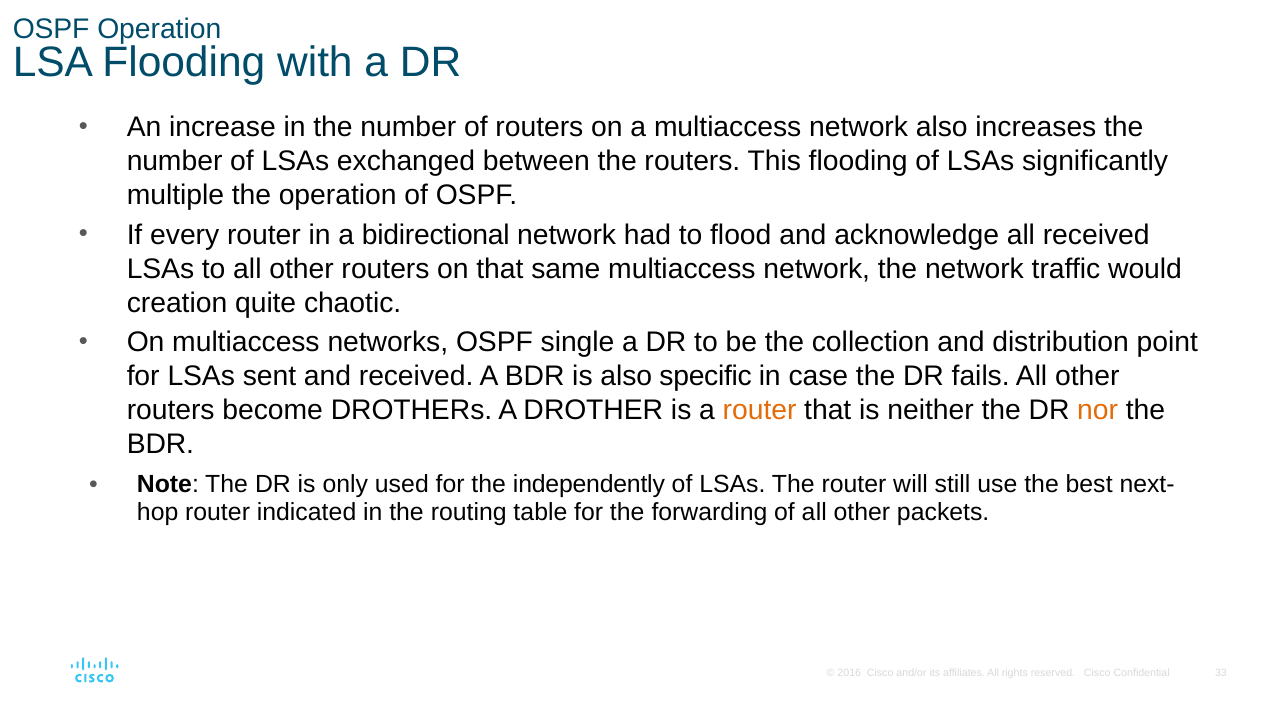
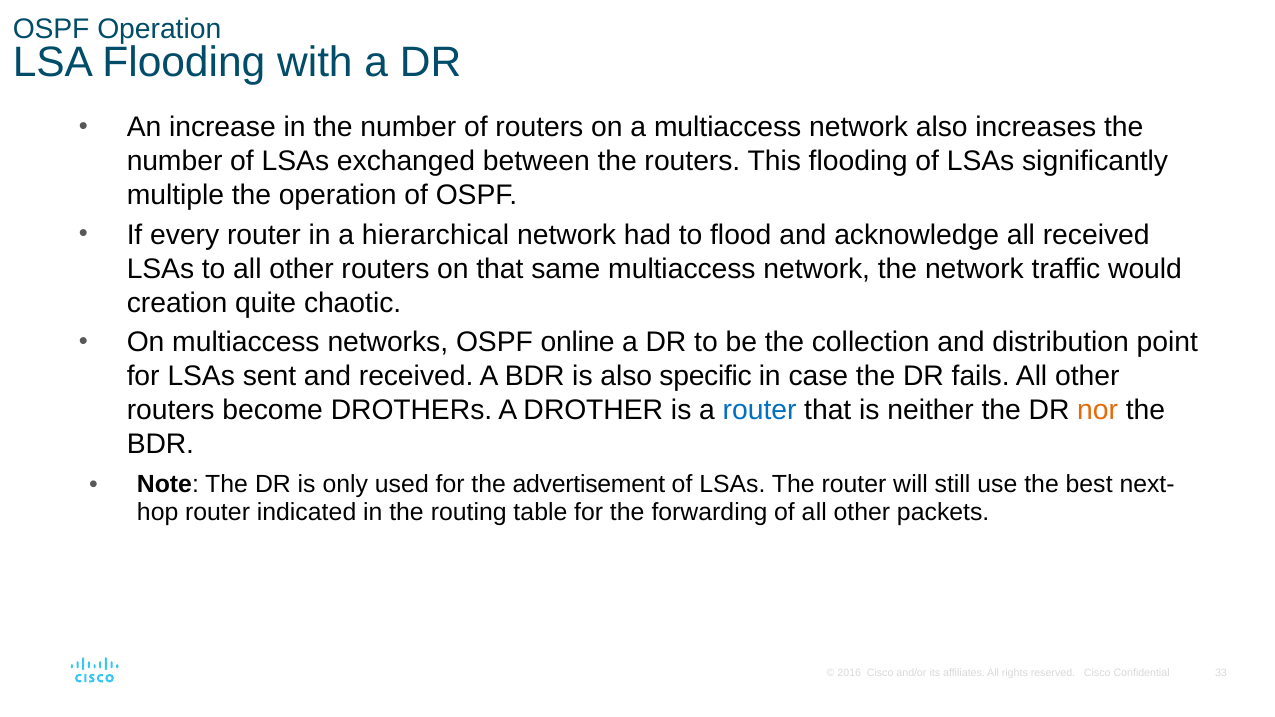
bidirectional: bidirectional -> hierarchical (436, 235)
single: single -> online (578, 343)
router colour: orange -> blue (760, 411)
independently: independently -> advertisement (589, 485)
